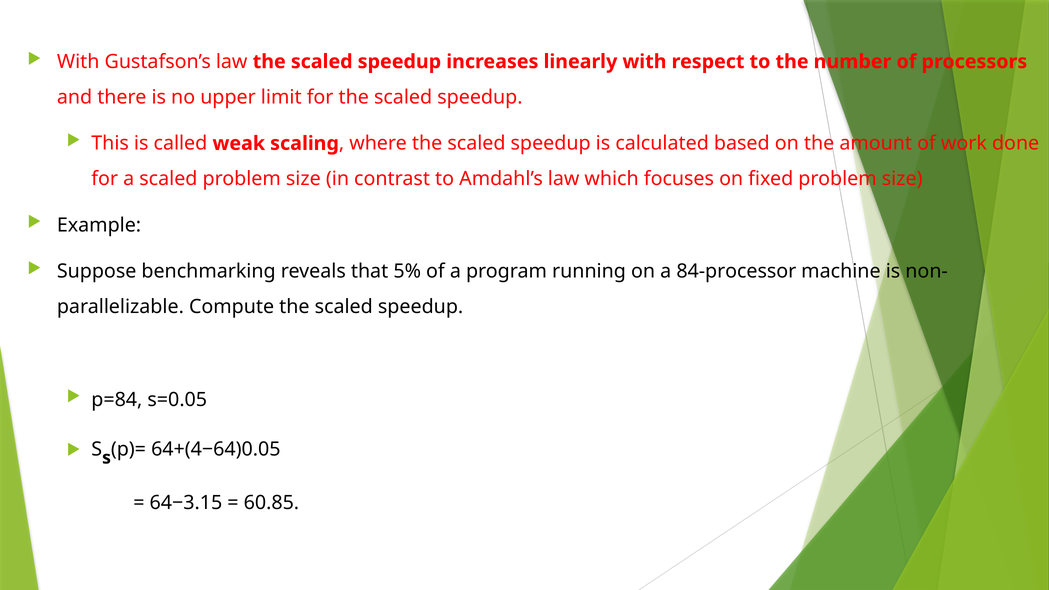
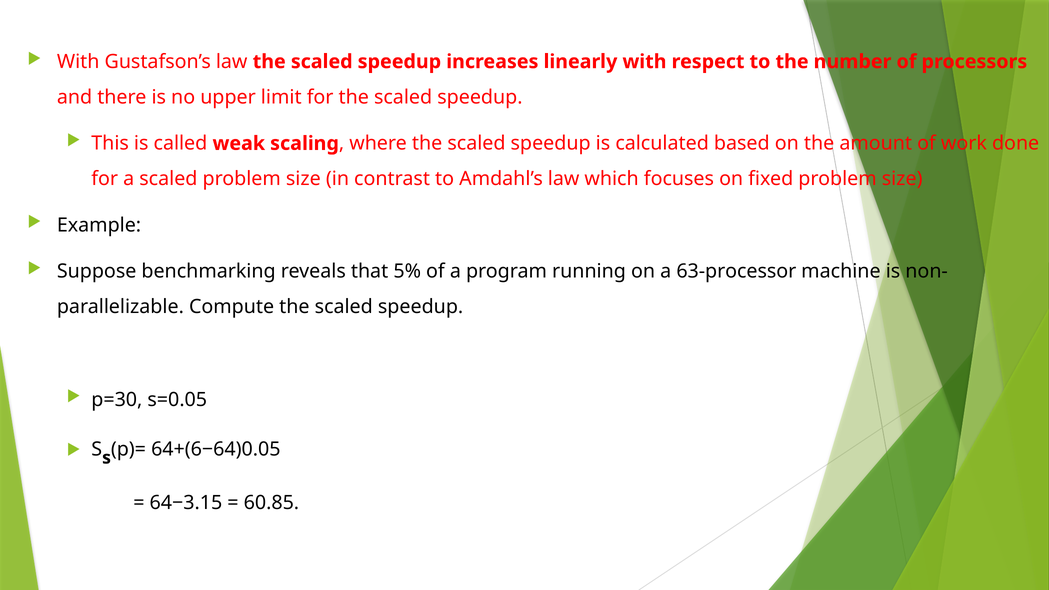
84-processor: 84-processor -> 63-processor (736, 272)
p=84: p=84 -> p=30 (117, 400)
64+(4−64)0.05: 64+(4−64)0.05 -> 64+(6−64)0.05 (216, 450)
